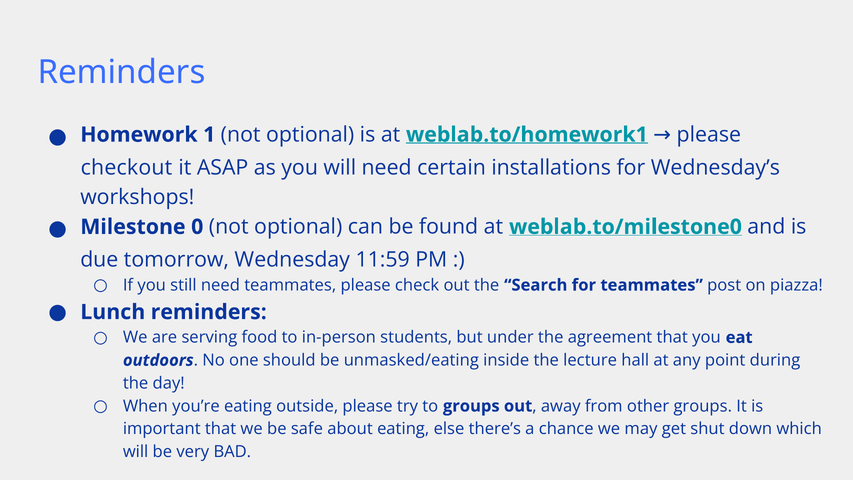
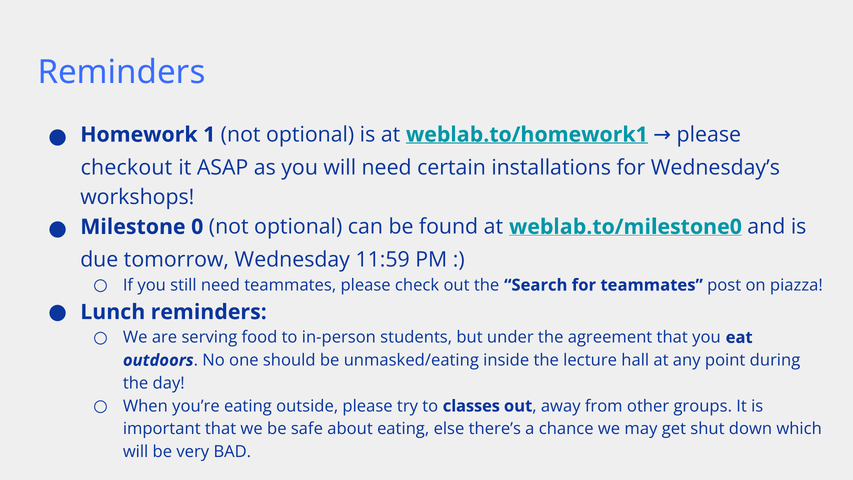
to groups: groups -> classes (471, 406)
